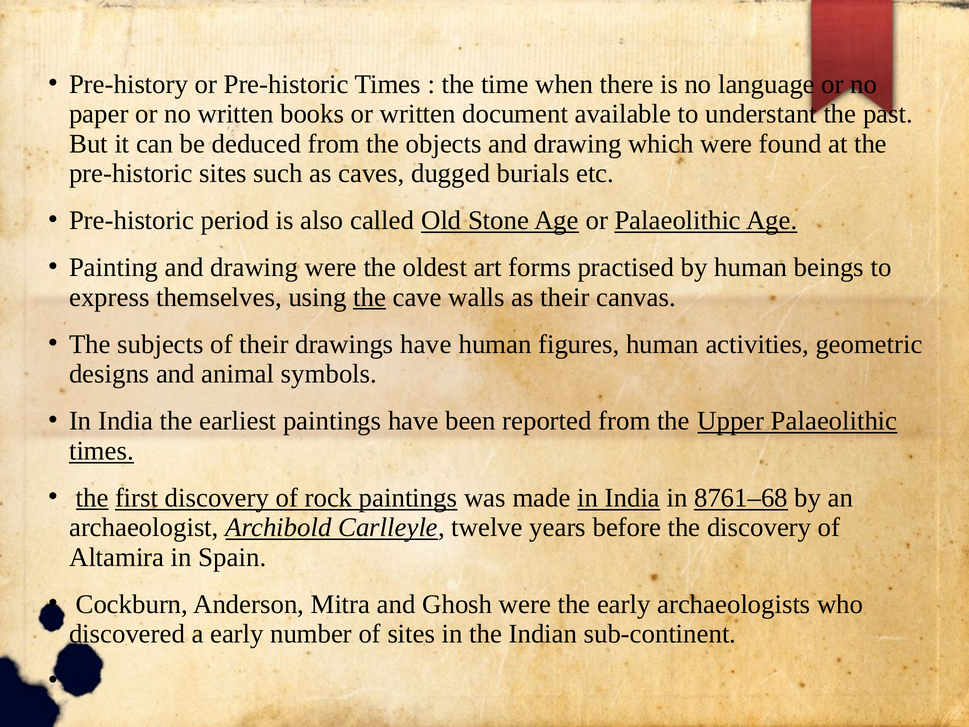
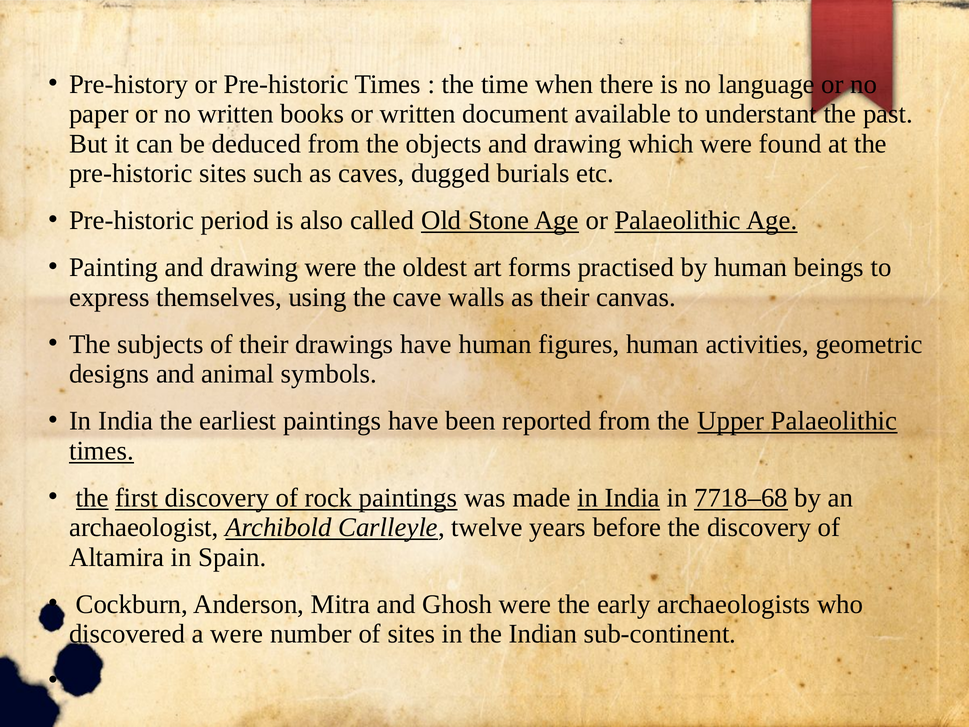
the underline: present -> none (370, 297)
8761–68: 8761–68 -> 7718–68 (741, 498)
a early: early -> were (237, 634)
